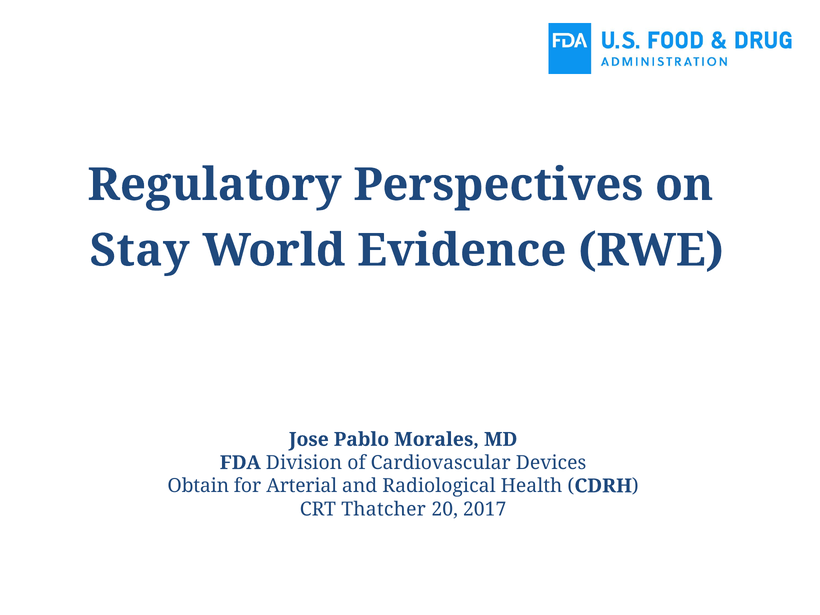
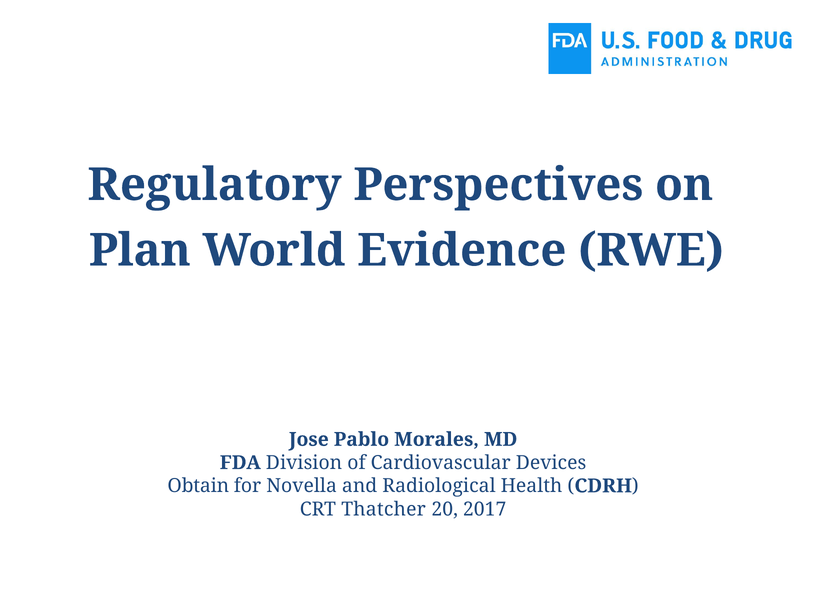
Stay: Stay -> Plan (140, 250)
Arterial: Arterial -> Novella (302, 486)
